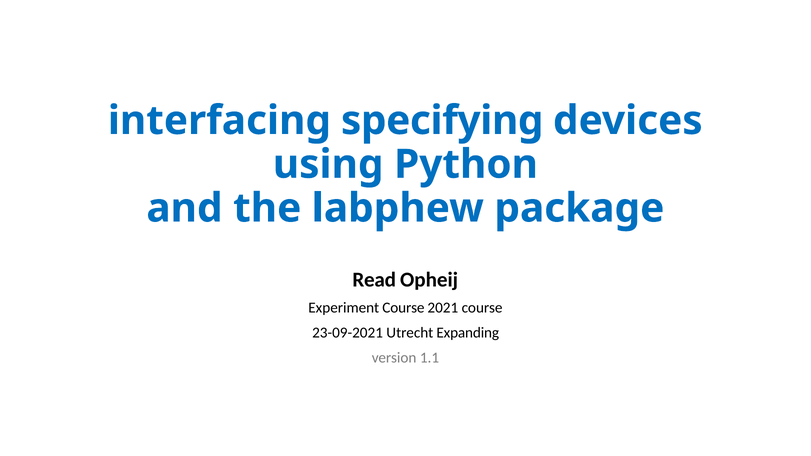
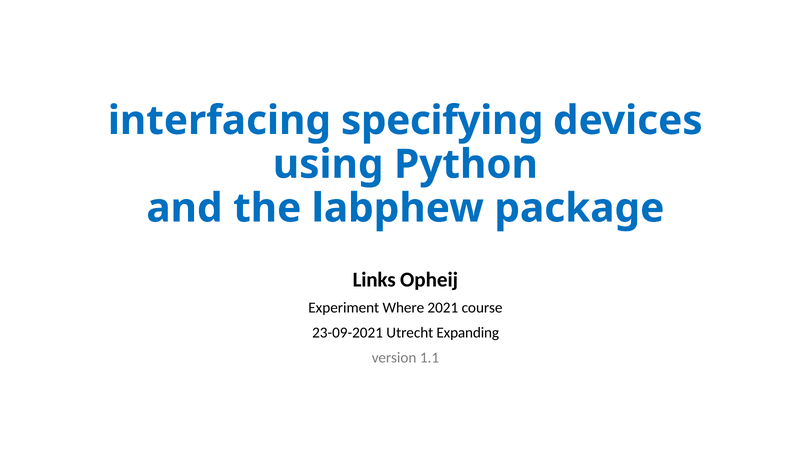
Read: Read -> Links (374, 280)
Experiment Course: Course -> Where (403, 308)
